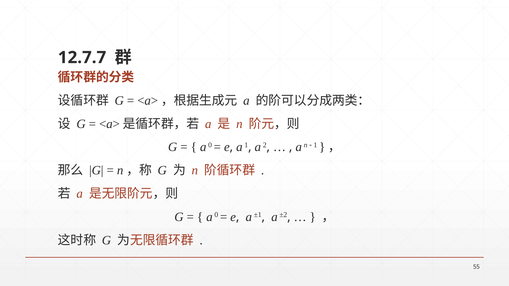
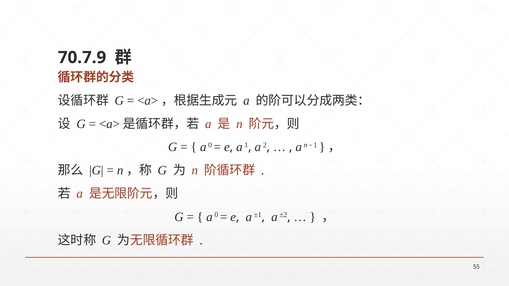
12.7.7: 12.7.7 -> 70.7.9 (82, 58)
